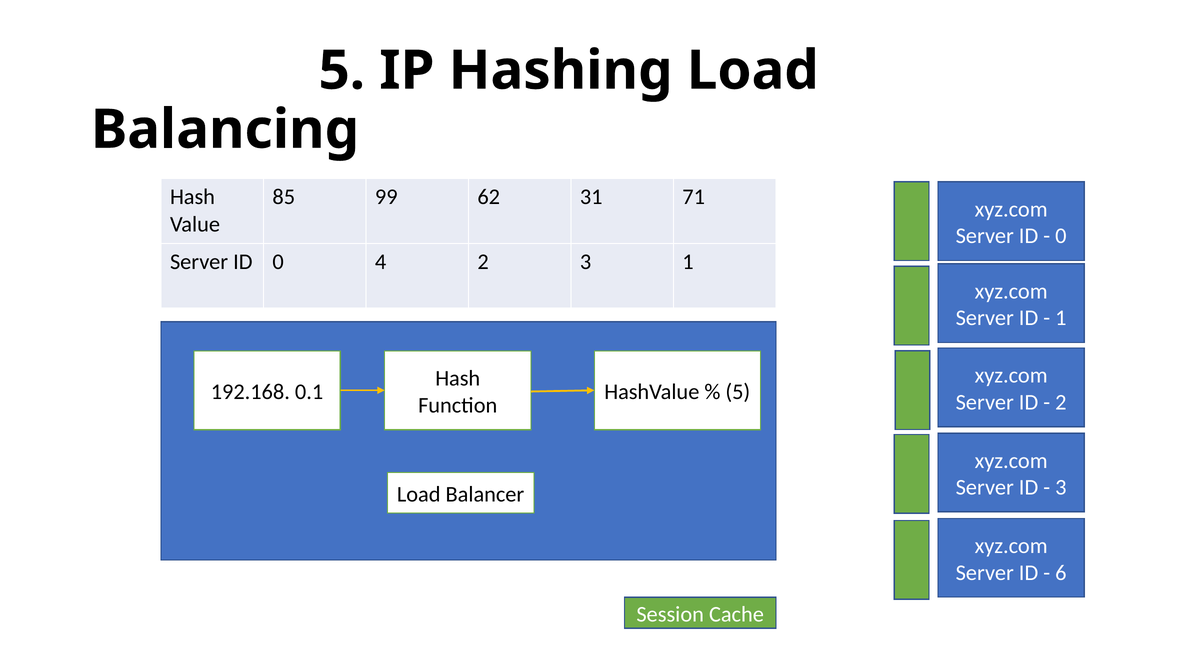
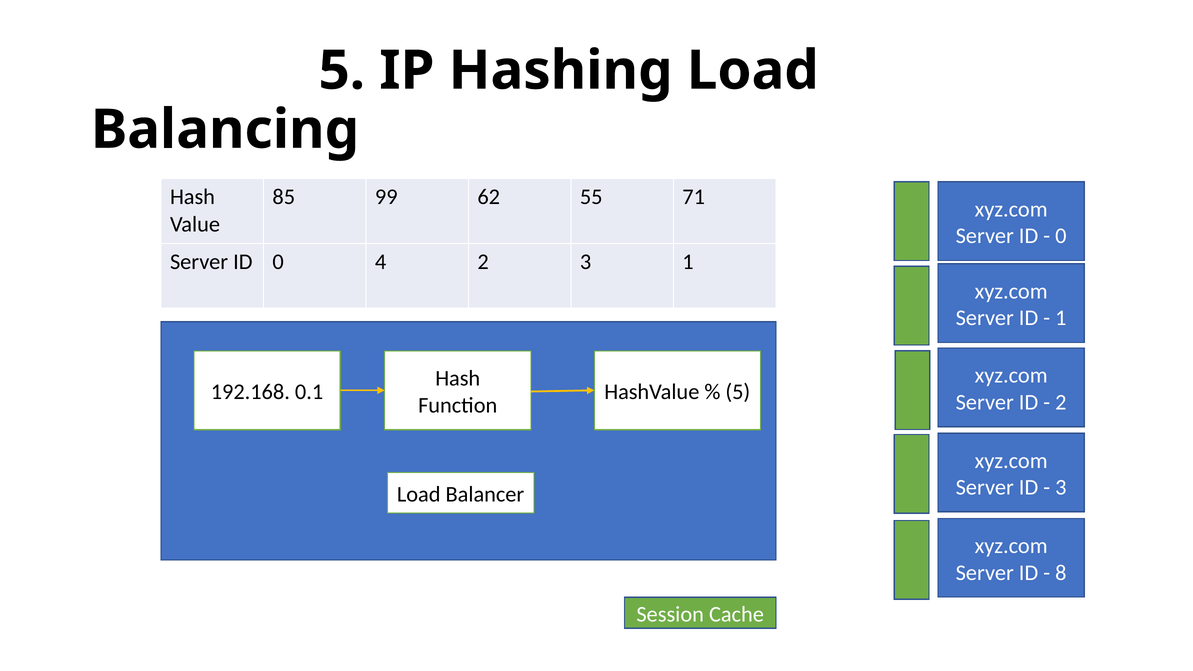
31: 31 -> 55 (591, 197)
6: 6 -> 8 (1061, 573)
